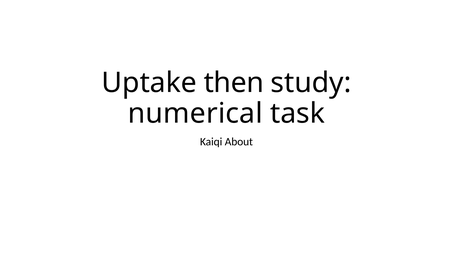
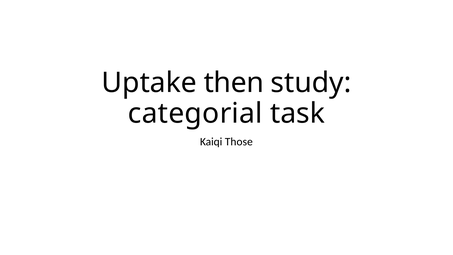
numerical: numerical -> categorial (195, 113)
About: About -> Those (239, 142)
